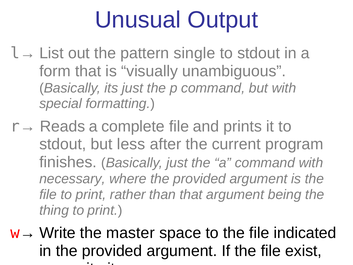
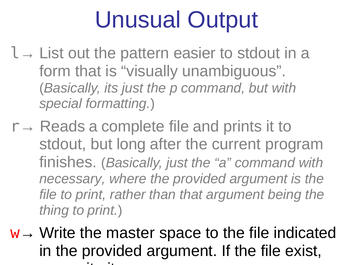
single: single -> easier (195, 53)
less: less -> long (131, 144)
